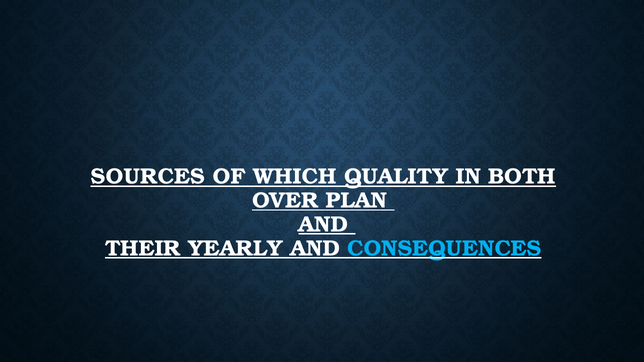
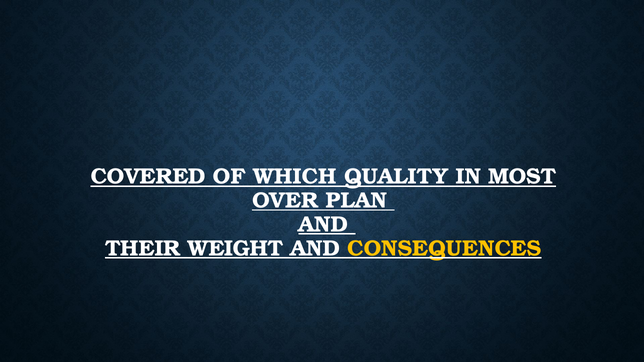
SOURCES: SOURCES -> COVERED (148, 177)
BOTH: BOTH -> MOST (522, 177)
YEARLY: YEARLY -> WEIGHT (236, 249)
CONSEQUENCES colour: light blue -> yellow (444, 249)
